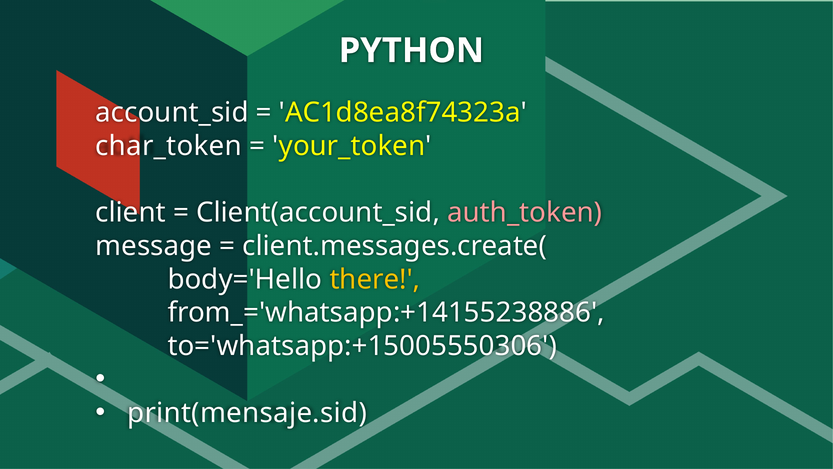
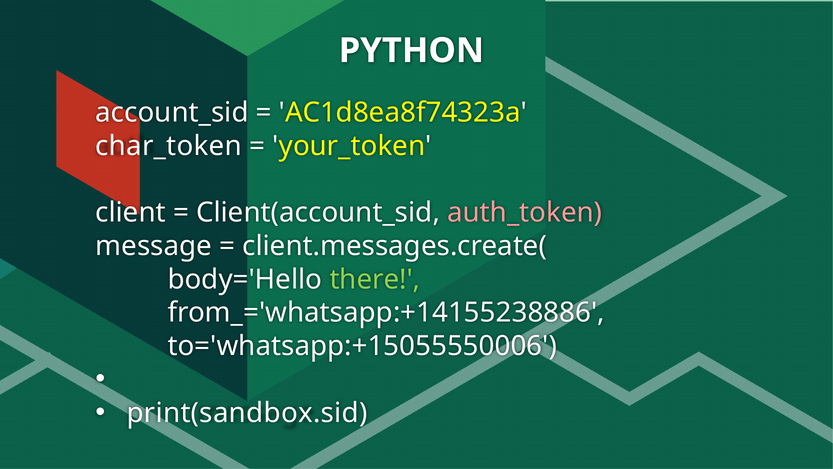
there colour: yellow -> light green (375, 279)
to='whatsapp:+15005550306: to='whatsapp:+15005550306 -> to='whatsapp:+15055550006 (362, 346)
print(mensaje.sid: print(mensaje.sid -> print(sandbox.sid (247, 412)
